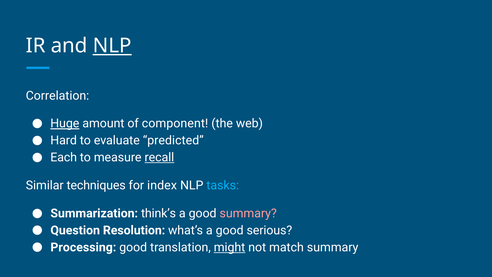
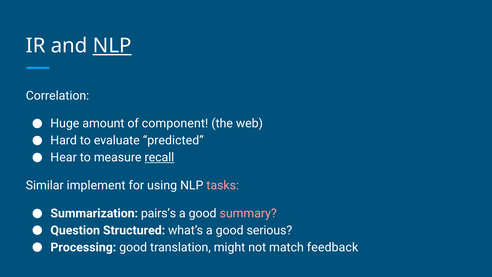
Huge underline: present -> none (65, 123)
Each: Each -> Hear (64, 157)
techniques: techniques -> implement (96, 185)
index: index -> using (162, 185)
tasks colour: light blue -> pink (223, 185)
think’s: think’s -> pairs’s (159, 213)
Resolution: Resolution -> Structured (134, 230)
might underline: present -> none (230, 247)
match summary: summary -> feedback (333, 247)
